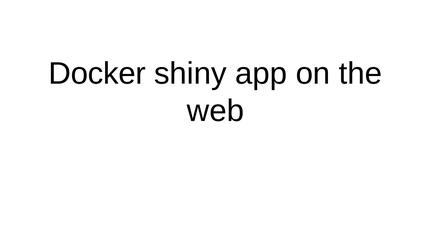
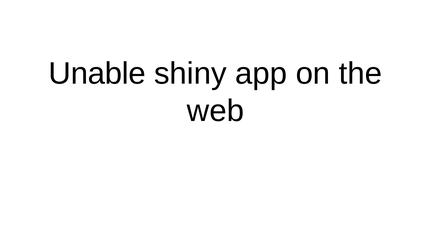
Docker: Docker -> Unable (97, 74)
